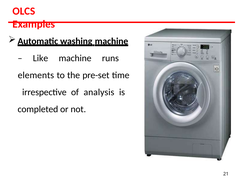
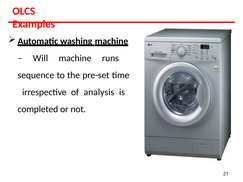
Like: Like -> Will (40, 58)
elements: elements -> sequence (36, 75)
